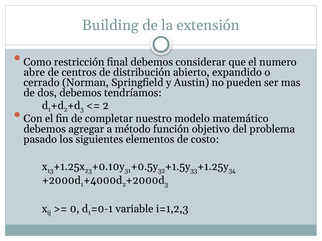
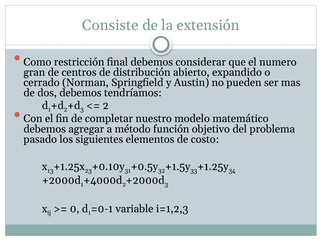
Building: Building -> Consiste (110, 25)
abre: abre -> gran (34, 72)
